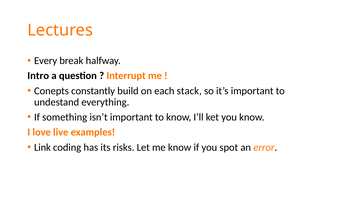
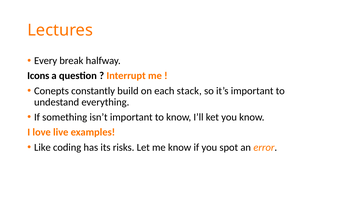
Intro: Intro -> Icons (38, 76)
Link: Link -> Like (42, 147)
